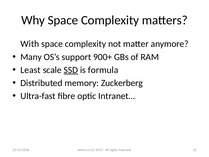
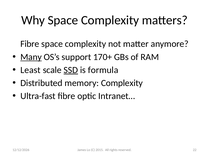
With: With -> Fibre (30, 44)
Many underline: none -> present (31, 57)
900+: 900+ -> 170+ (103, 57)
memory Zuckerberg: Zuckerberg -> Complexity (122, 83)
